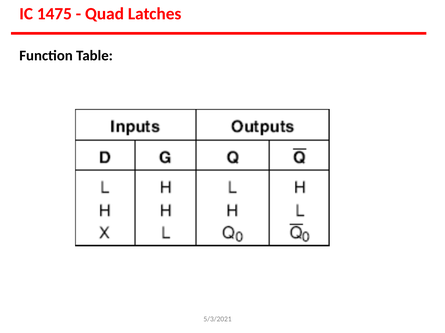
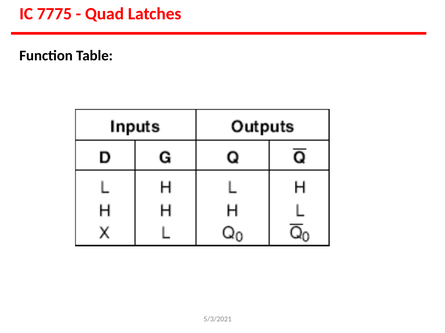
1475: 1475 -> 7775 (54, 14)
